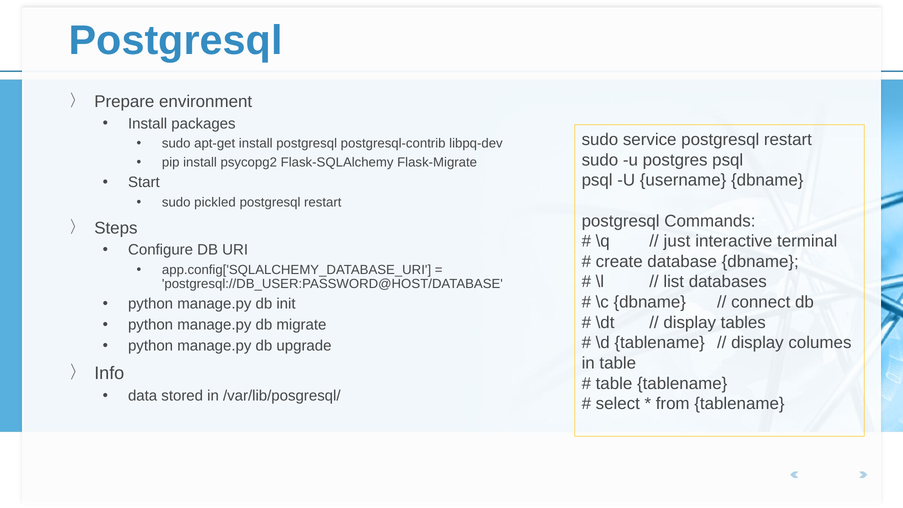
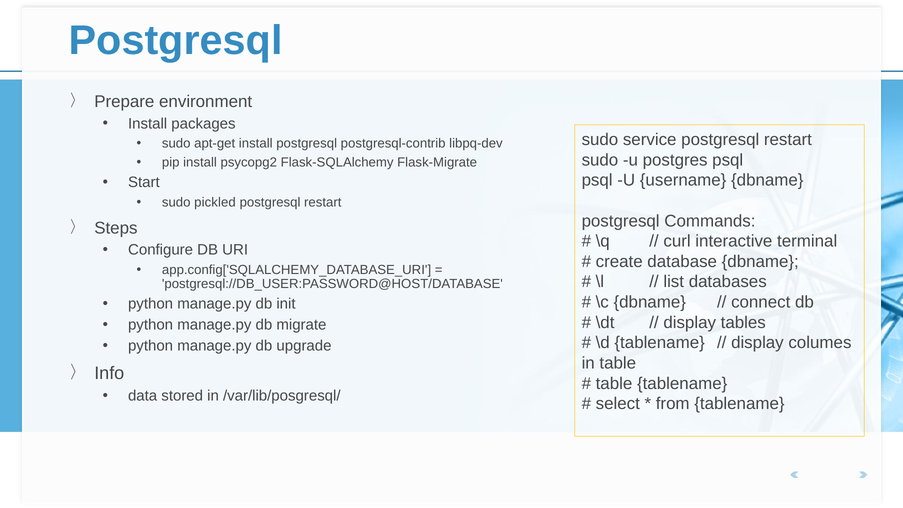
just: just -> curl (677, 241)
